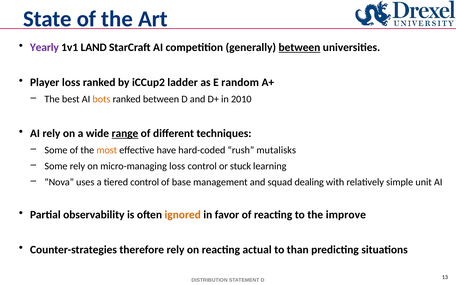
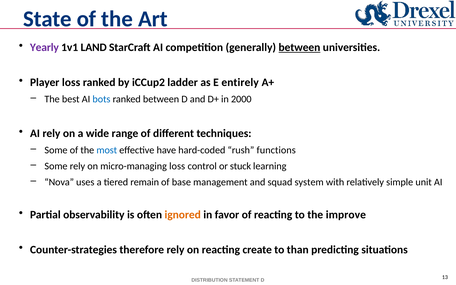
random: random -> entirely (240, 83)
bots colour: orange -> blue (101, 99)
2010: 2010 -> 2000 (241, 99)
range underline: present -> none (125, 133)
most colour: orange -> blue (107, 150)
mutalisks: mutalisks -> functions (276, 150)
tiered control: control -> remain (145, 182)
dealing: dealing -> system (309, 182)
actual: actual -> create (257, 250)
